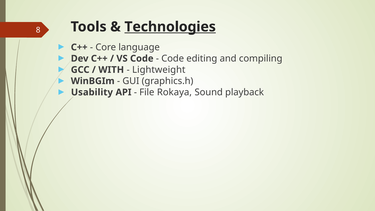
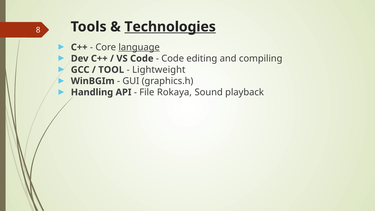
language underline: none -> present (139, 47)
WITH: WITH -> TOOL (111, 70)
Usability: Usability -> Handling (92, 92)
